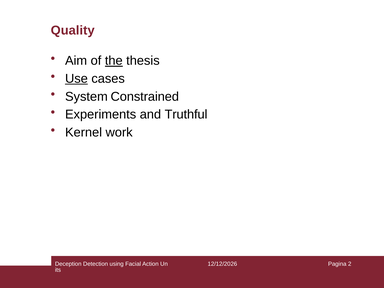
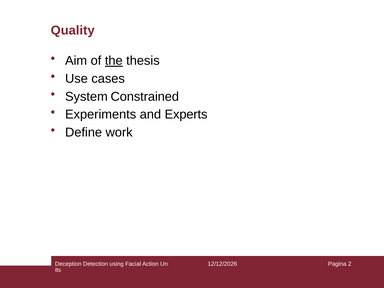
Use underline: present -> none (76, 79)
Truthful: Truthful -> Experts (186, 114)
Kernel: Kernel -> Define (84, 132)
